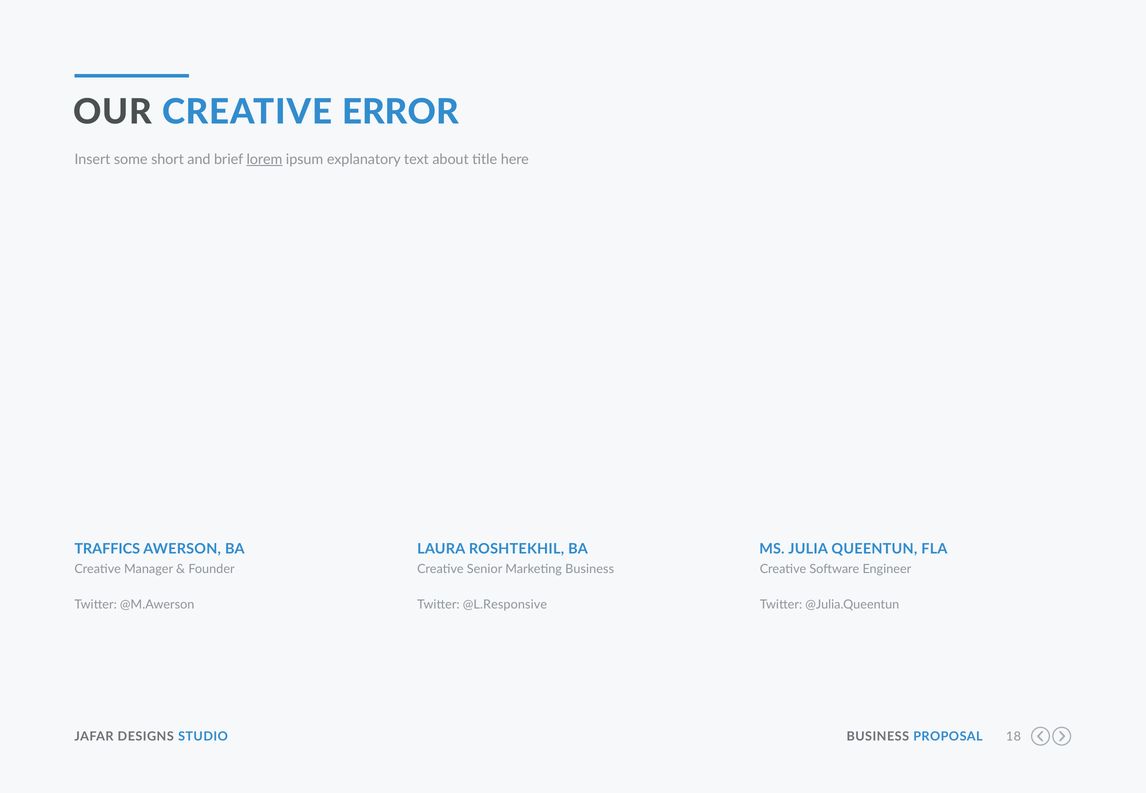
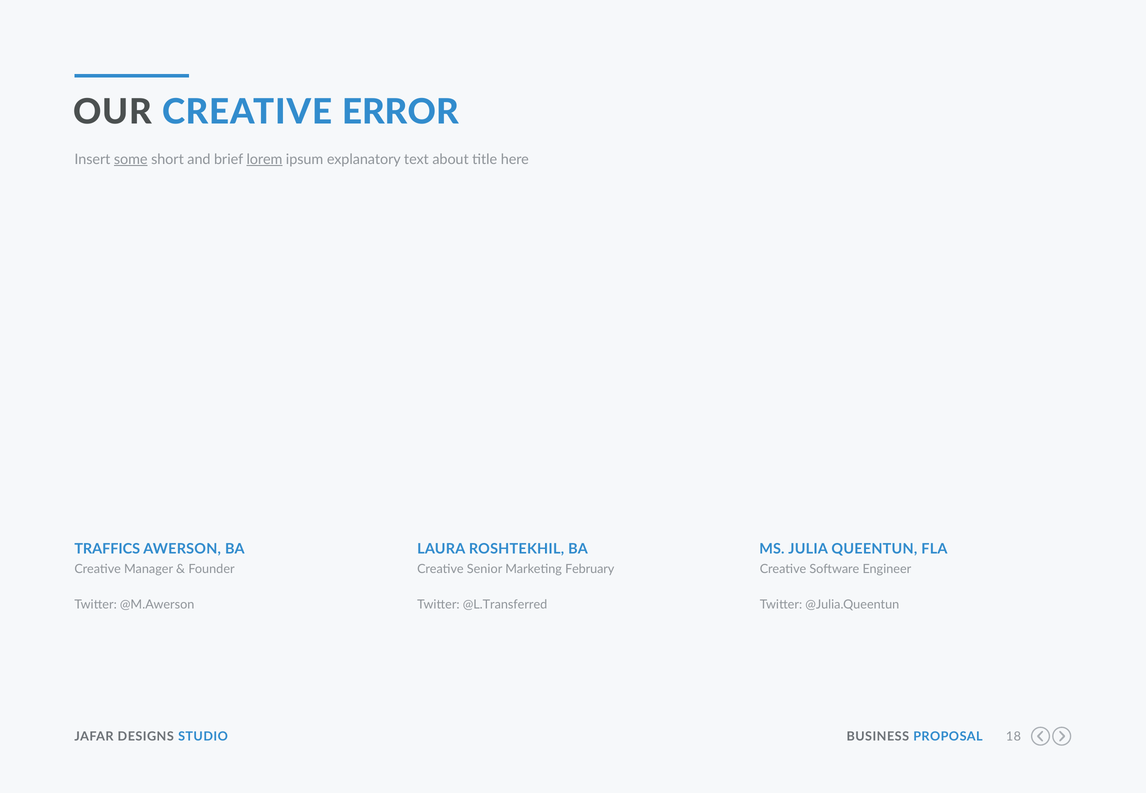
some underline: none -> present (131, 159)
Marketing Business: Business -> February (590, 569)
@L.Responsive: @L.Responsive -> @L.Transferred (505, 605)
